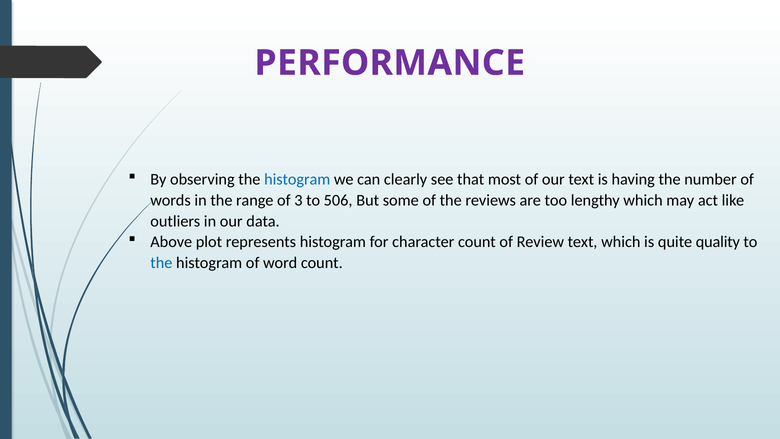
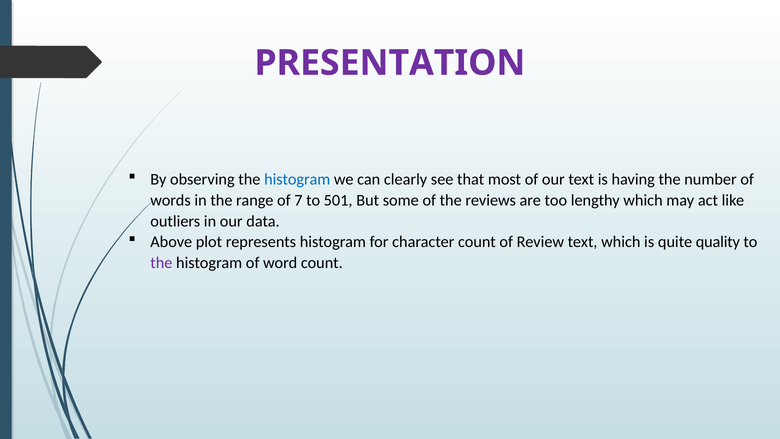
PERFORMANCE: PERFORMANCE -> PRESENTATION (390, 63)
3: 3 -> 7 (298, 200)
506: 506 -> 501 (338, 200)
the colour: blue -> purple (161, 263)
